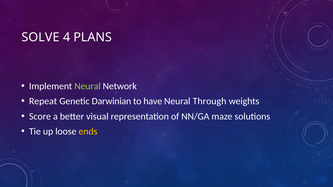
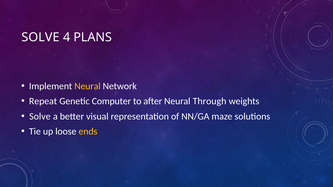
Neural colour: light green -> yellow (87, 86)
Darwinian: Darwinian -> Computer (111, 101)
have: have -> after (153, 101)
Score: Score -> Solve (40, 117)
